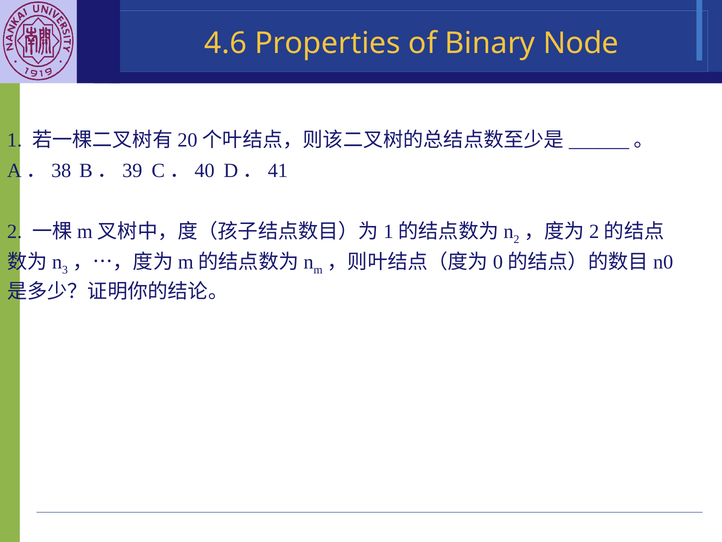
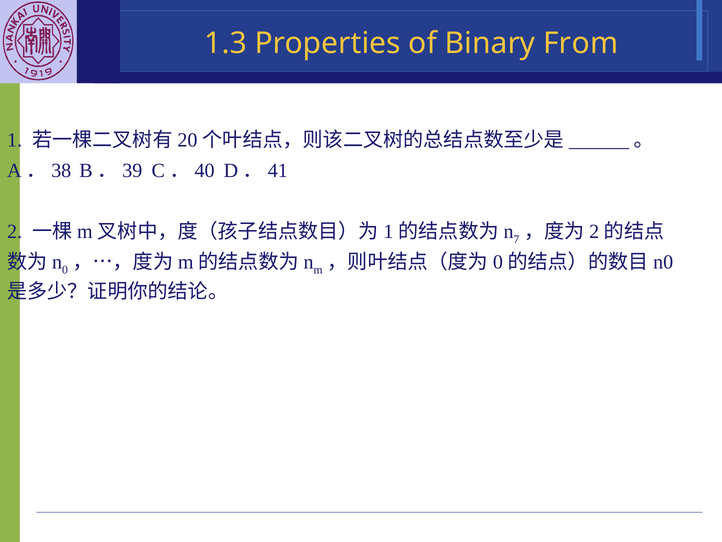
4.6: 4.6 -> 1.3 (226, 43)
Node: Node -> From (581, 43)
2: 2 -> 7 (516, 239)
3: 3 -> 0 (65, 270)
